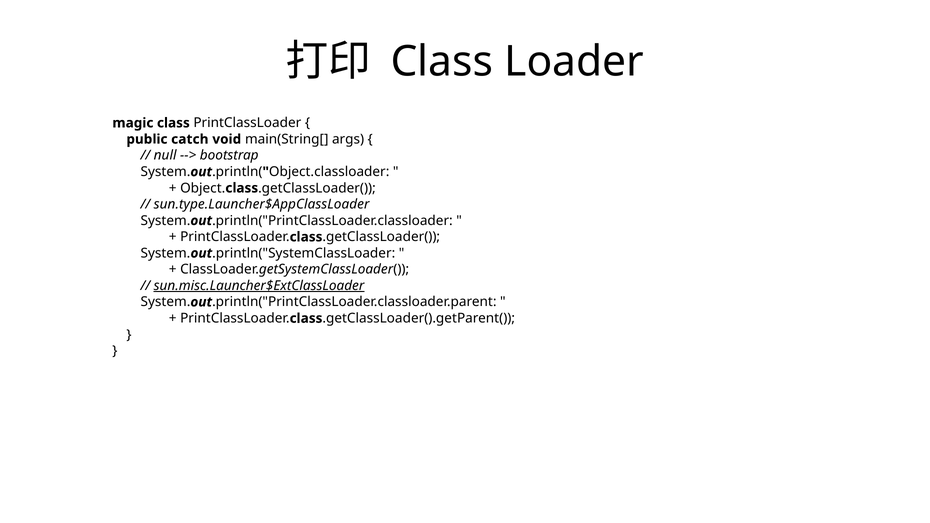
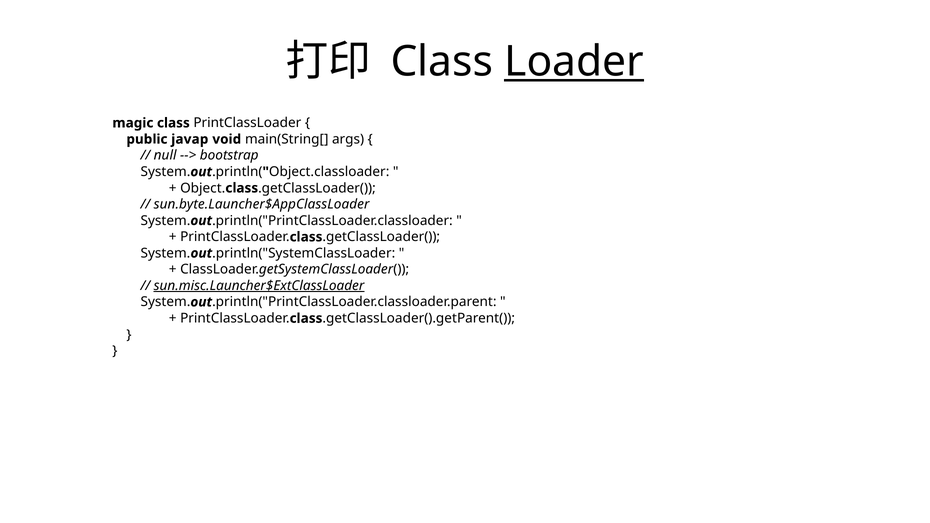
Loader underline: none -> present (574, 62)
catch: catch -> javap (190, 139)
sun.type.Launcher$AppClassLoader: sun.type.Launcher$AppClassLoader -> sun.byte.Launcher$AppClassLoader (262, 204)
